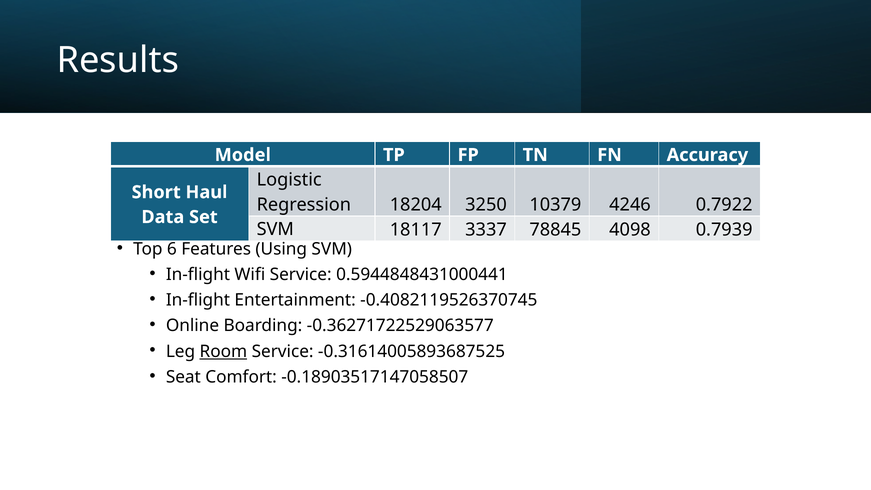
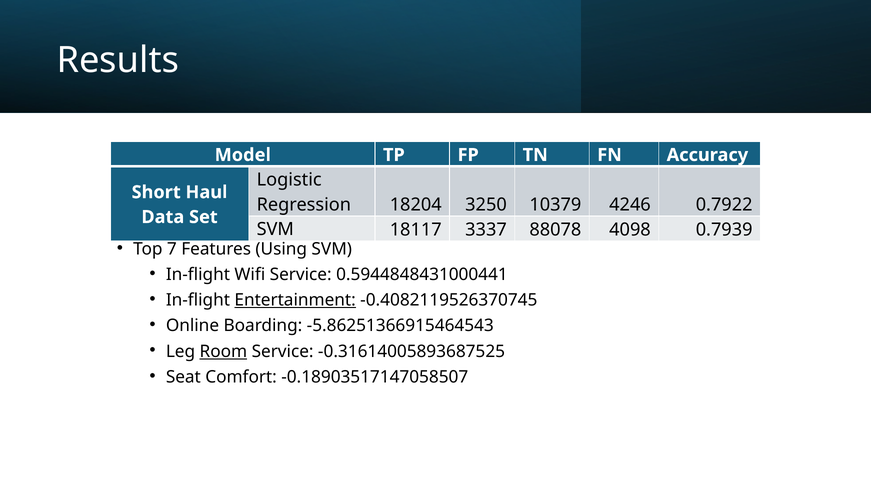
78845: 78845 -> 88078 (555, 229)
6: 6 -> 7 (172, 249)
Entertainment underline: none -> present (295, 300)
-0.36271722529063577: -0.36271722529063577 -> -5.86251366915464543 (400, 326)
